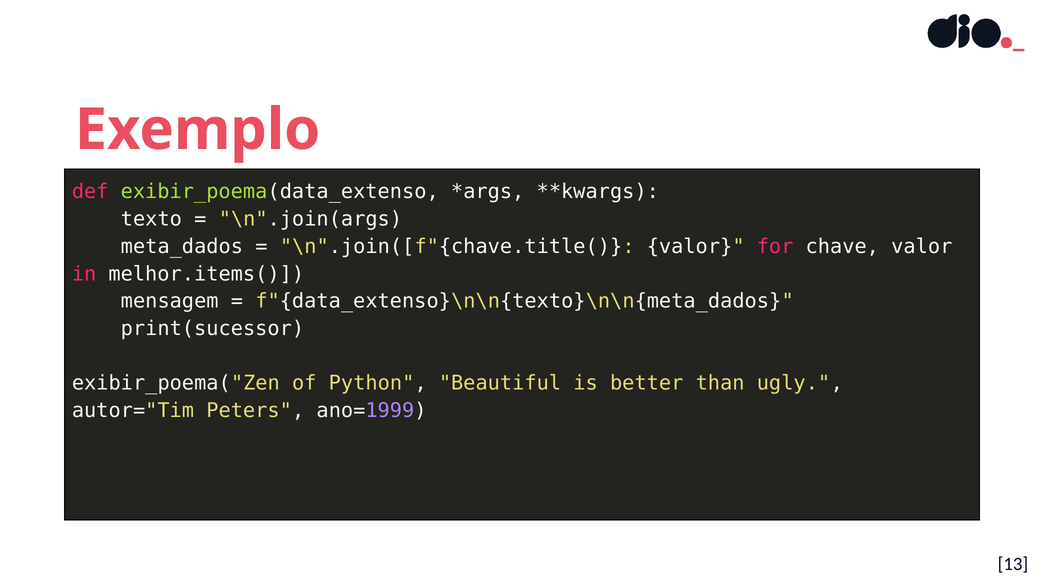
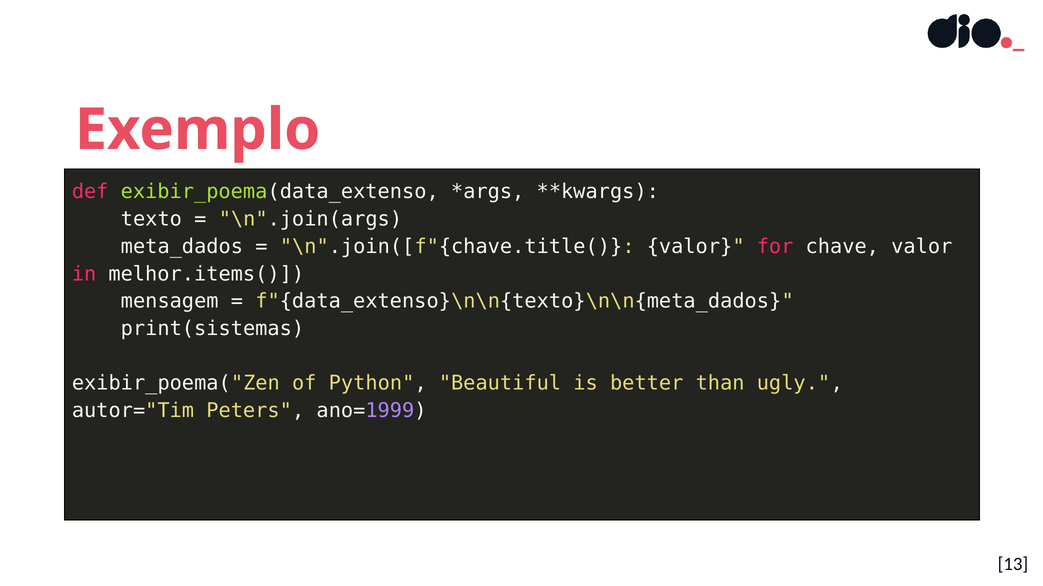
print(sucessor: print(sucessor -> print(sistemas (212, 329)
